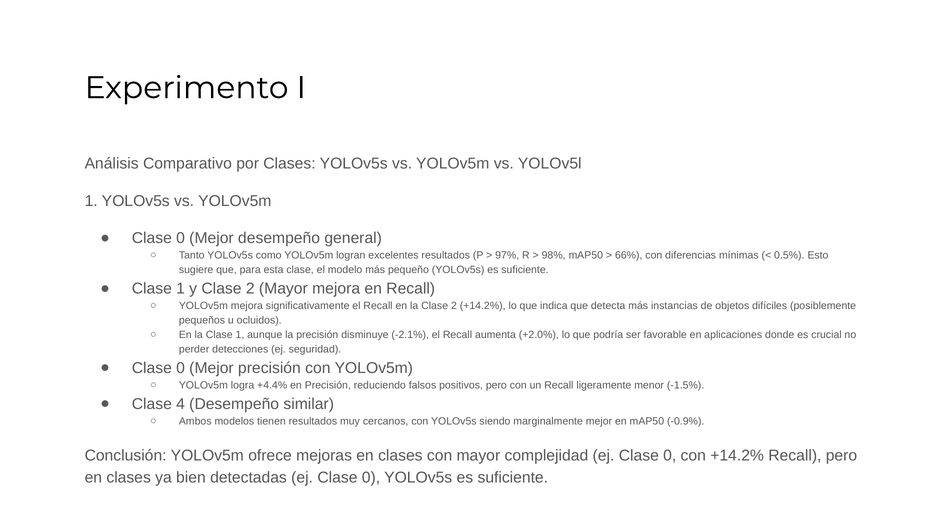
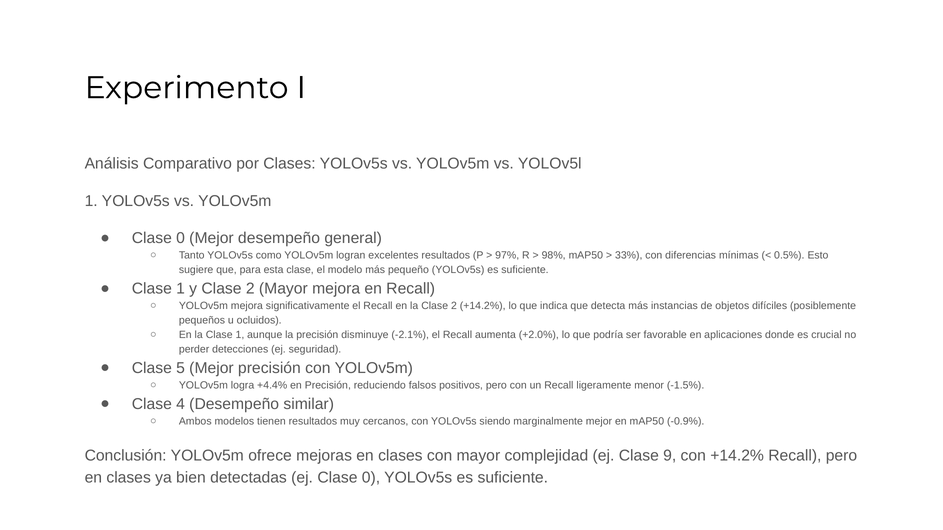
66%: 66% -> 33% (629, 256)
0: 0 -> 5 (181, 368)
complejidad ej Clase 0: 0 -> 9 (670, 456)
